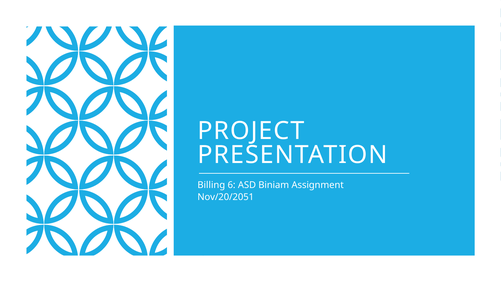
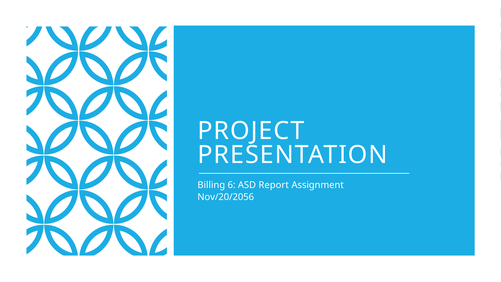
Biniam: Biniam -> Report (274, 185)
Nov/20/2051: Nov/20/2051 -> Nov/20/2056 (226, 197)
